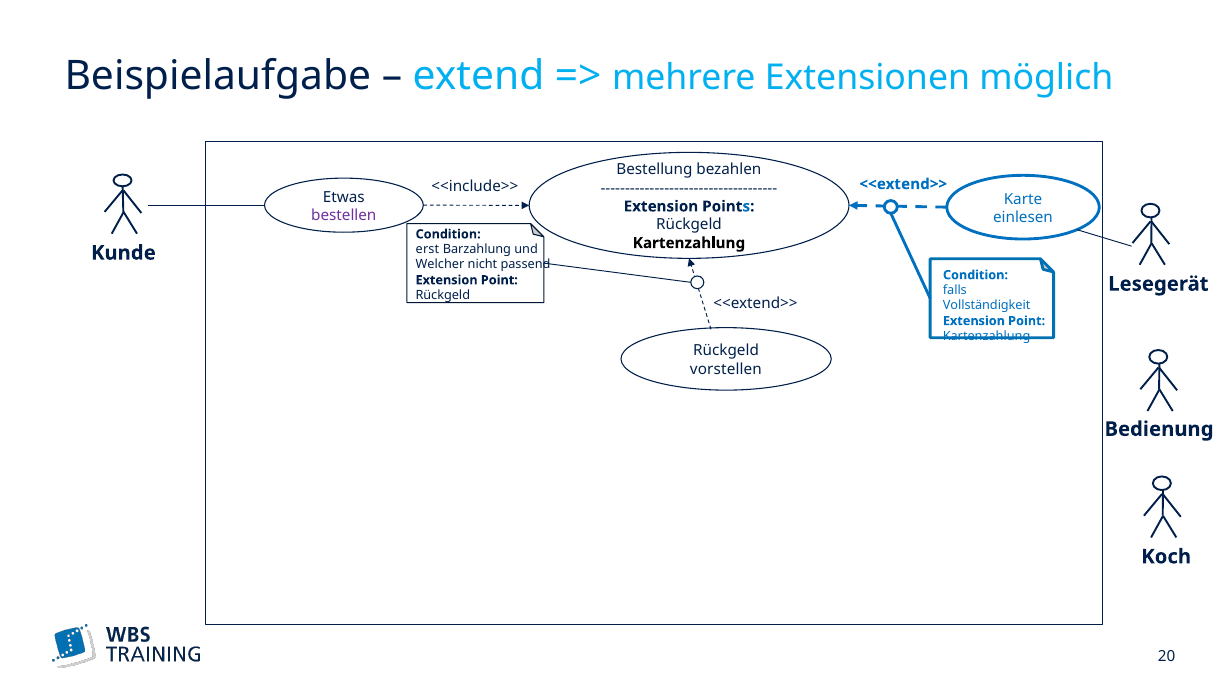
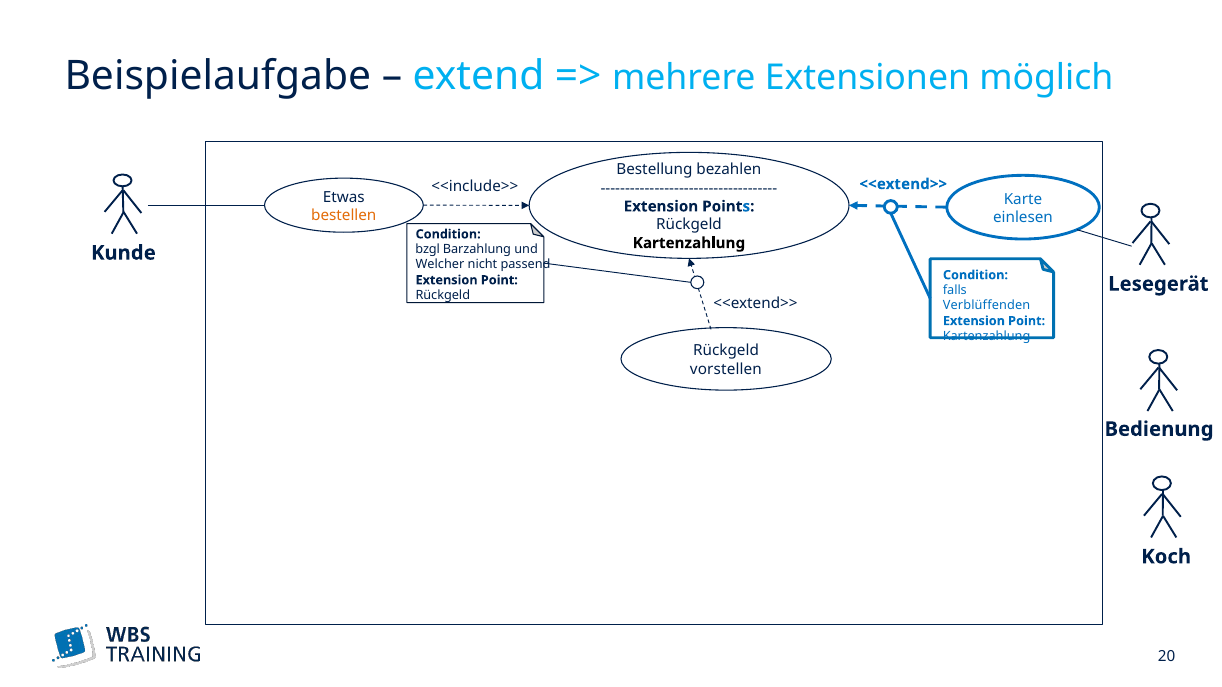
bestellen colour: purple -> orange (344, 215)
erst: erst -> bzgl (428, 250)
Vollständigkeit: Vollständigkeit -> Verblüffenden (987, 306)
